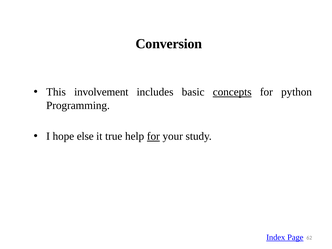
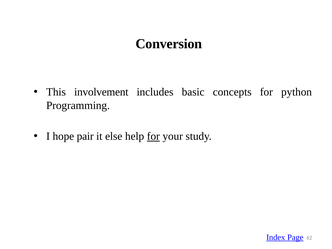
concepts underline: present -> none (232, 92)
else: else -> pair (85, 136)
true: true -> else (114, 136)
